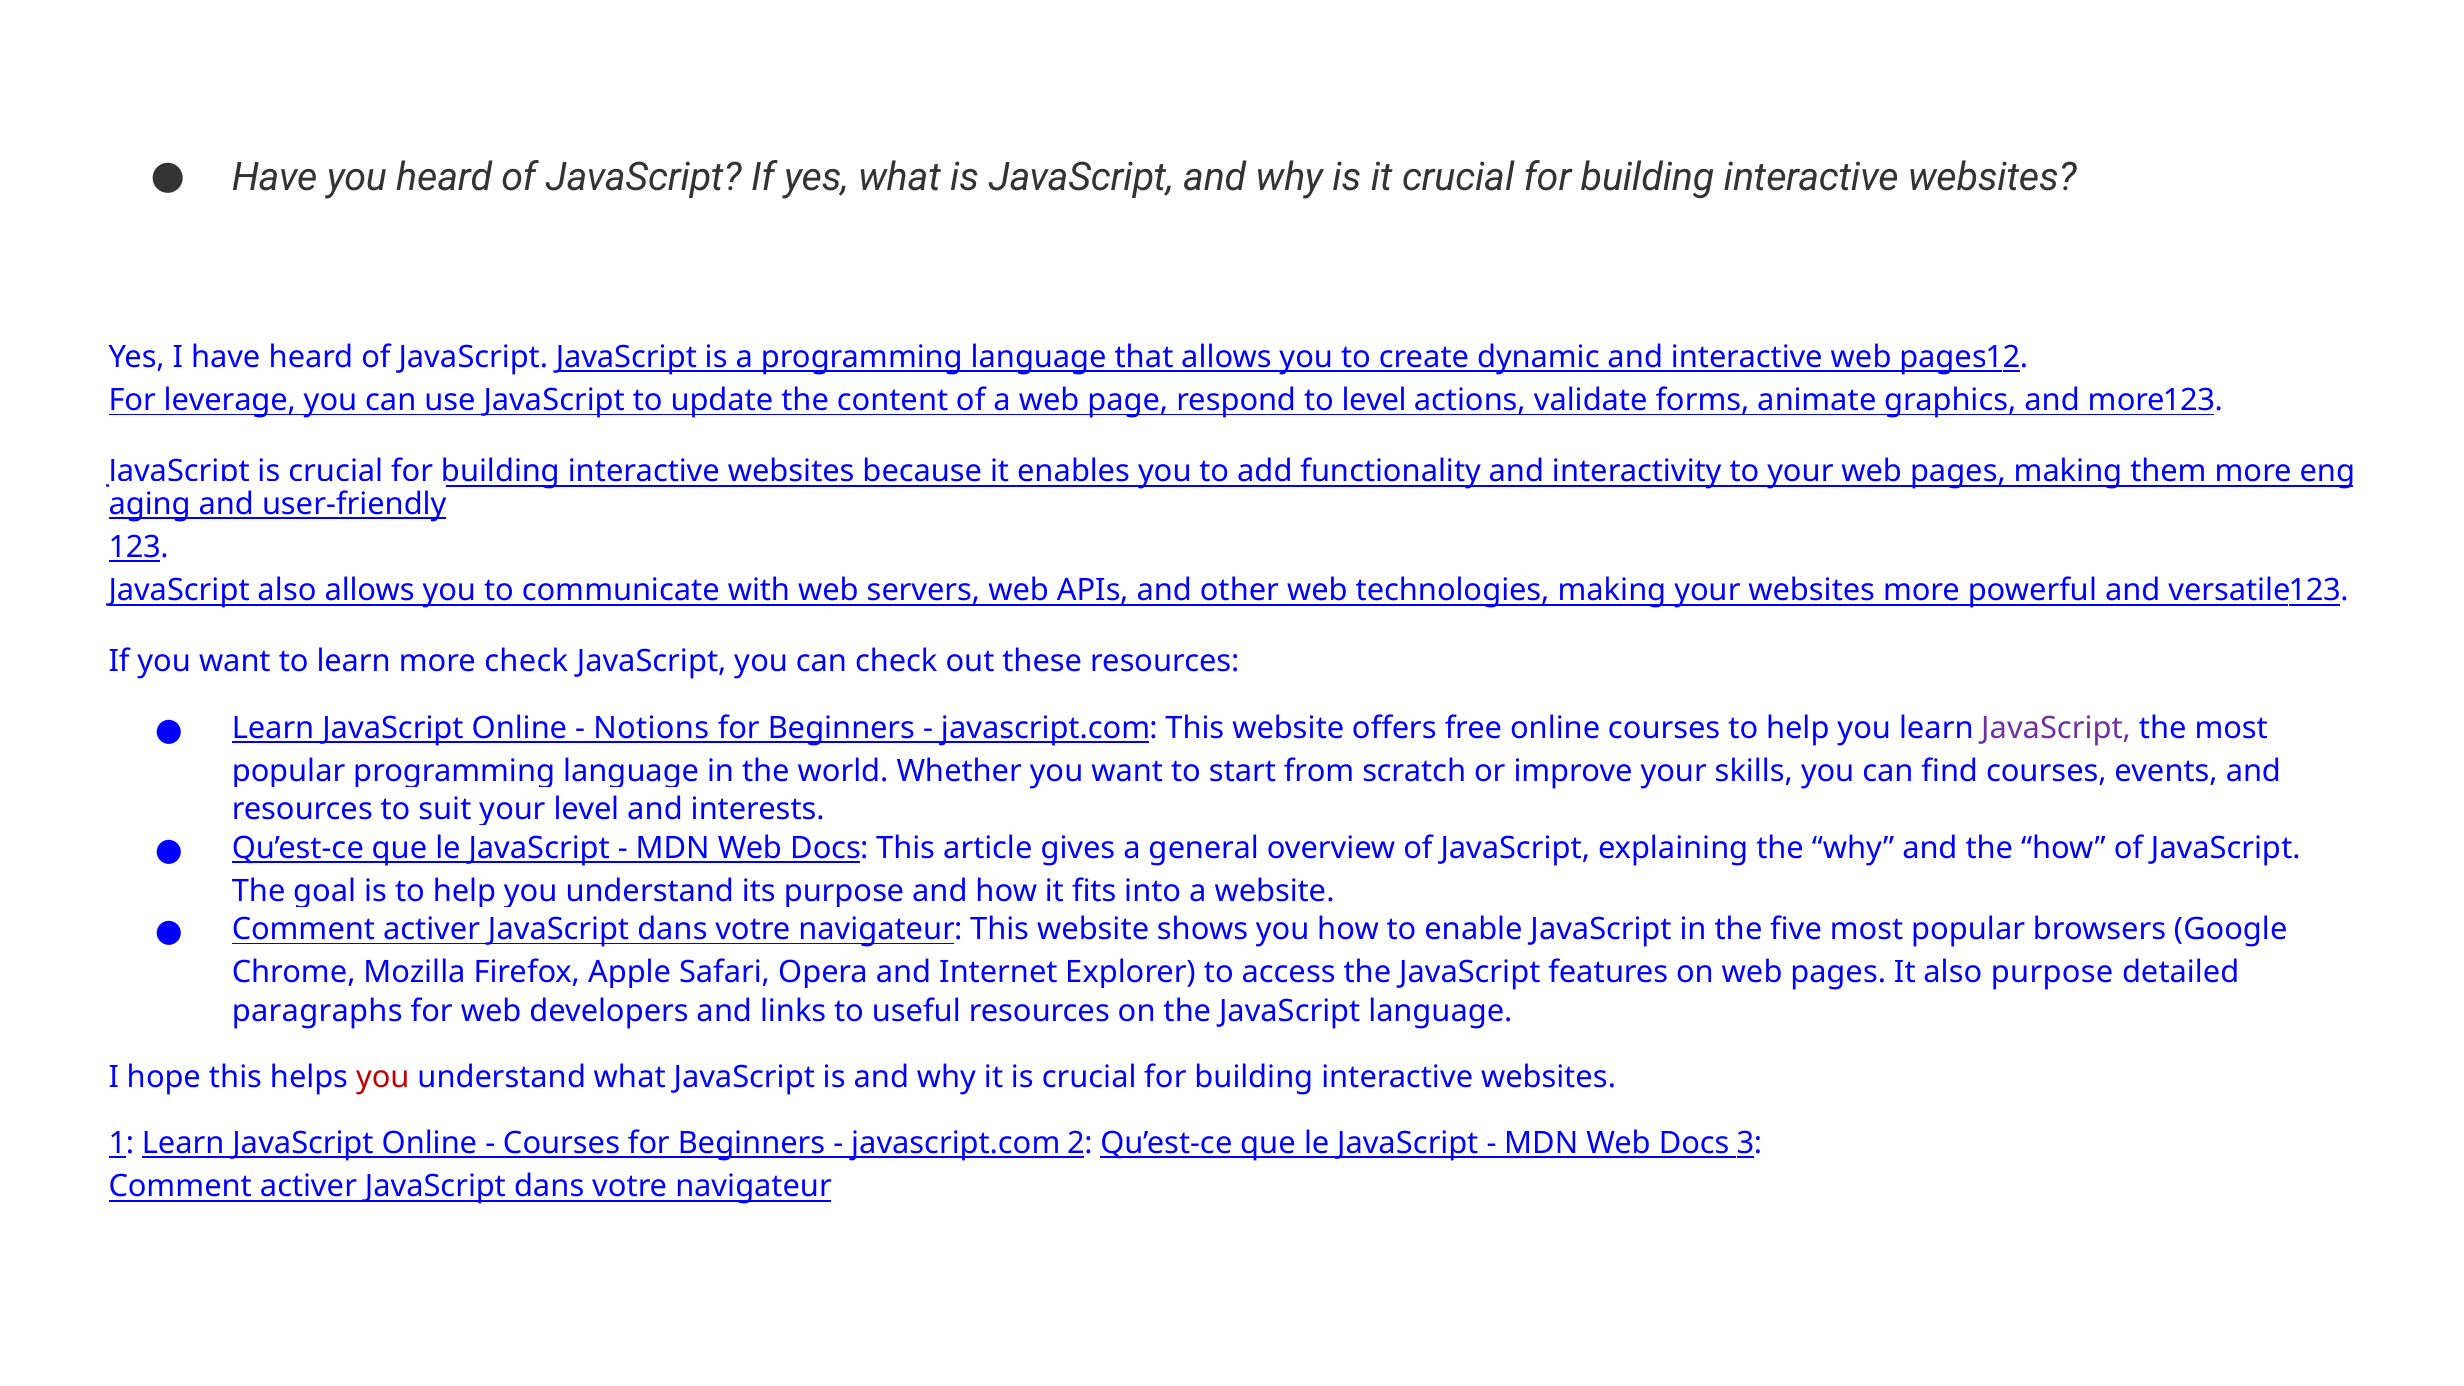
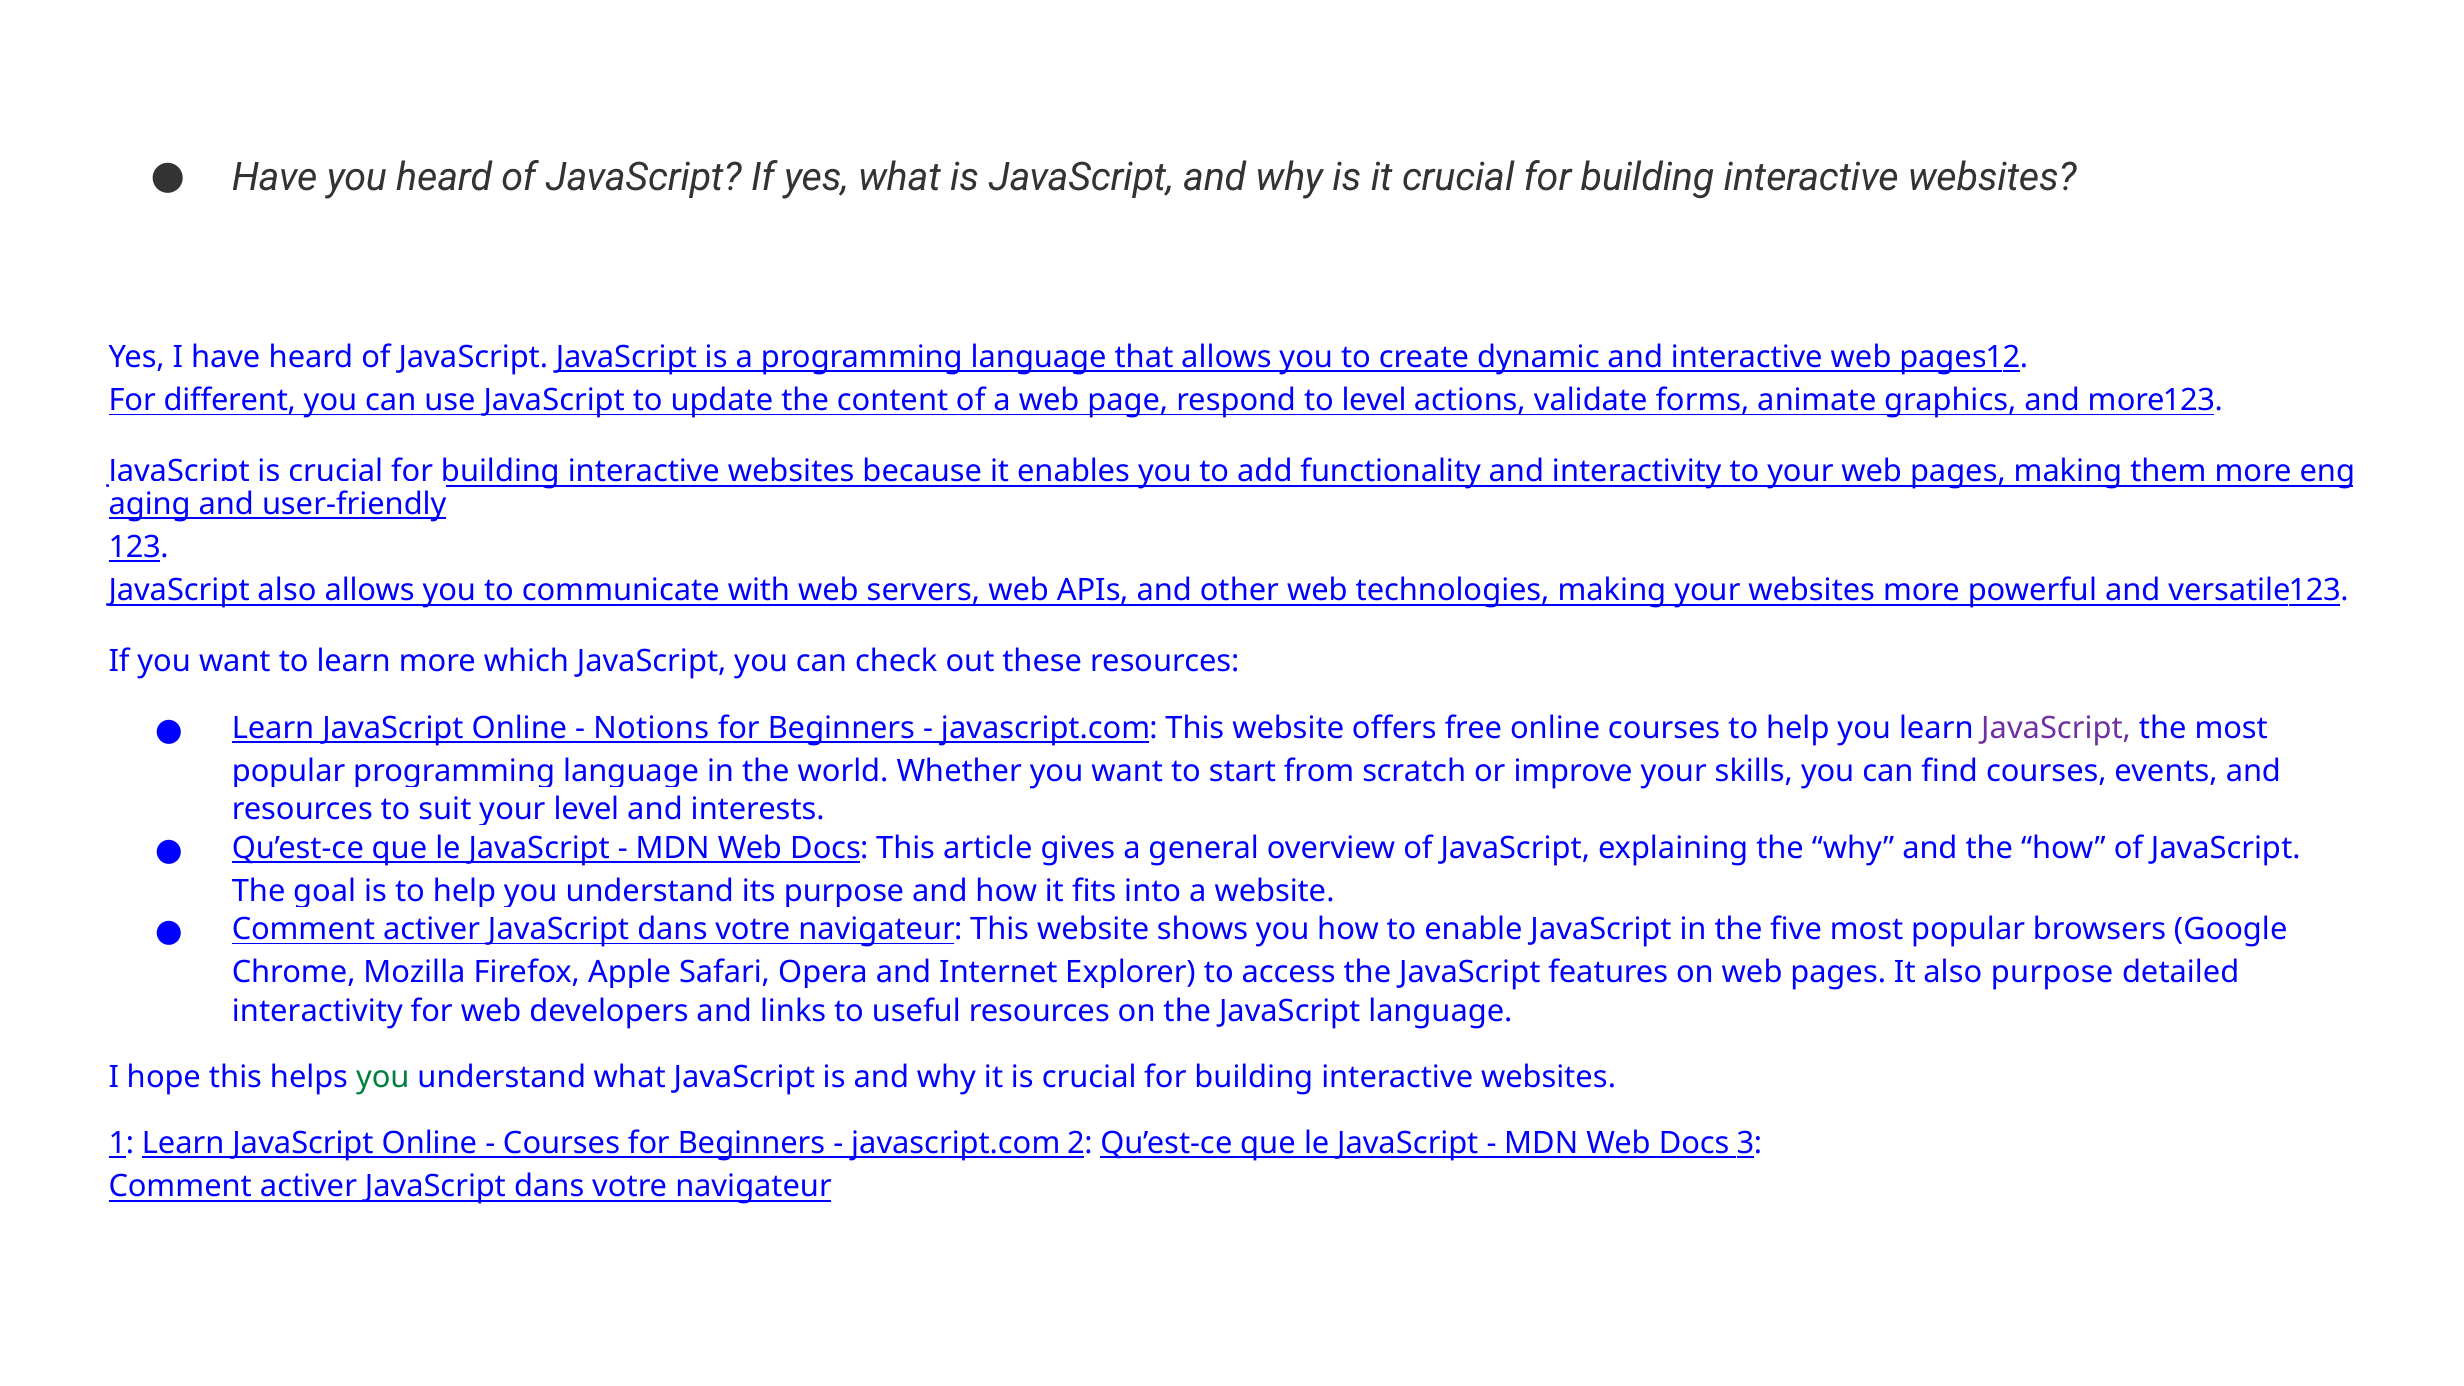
leverage: leverage -> different (230, 401)
more check: check -> which (526, 662)
paragraphs: paragraphs -> interactivity (317, 1011)
you colour: red -> green (383, 1077)
